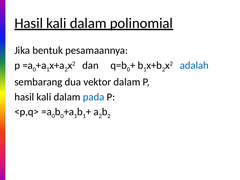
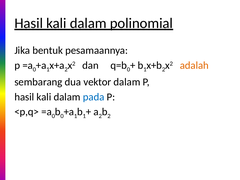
adalah colour: blue -> orange (194, 65)
